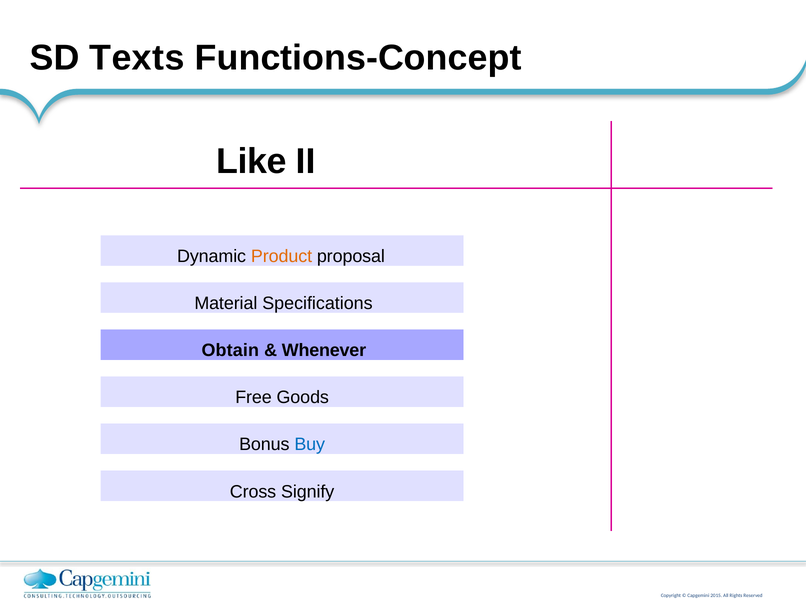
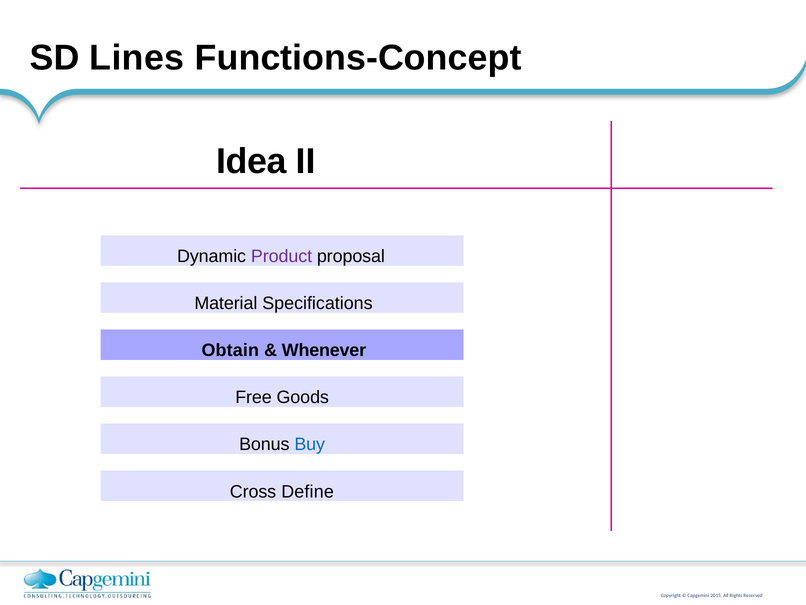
Texts: Texts -> Lines (137, 58)
Like: Like -> Idea (251, 161)
Product colour: orange -> purple (282, 256)
Signify: Signify -> Define (308, 491)
